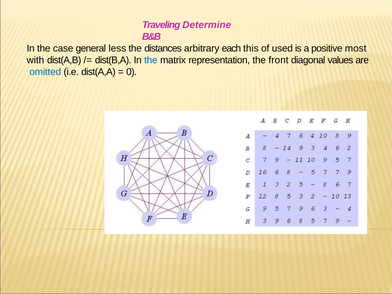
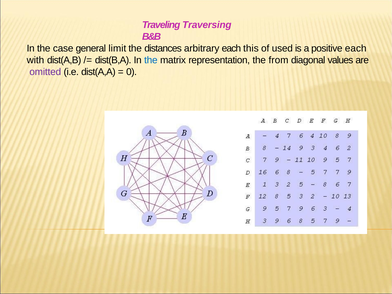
Determine: Determine -> Traversing (207, 25)
less: less -> limit (117, 48)
positive most: most -> each (356, 48)
front: front -> from (279, 60)
omitted colour: blue -> purple (45, 72)
